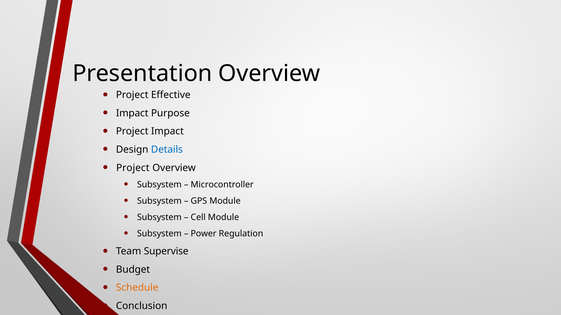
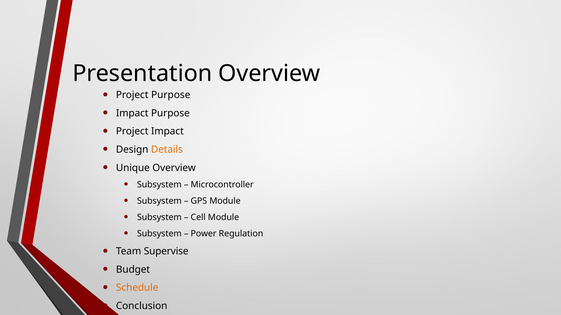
Project Effective: Effective -> Purpose (171, 95)
Details colour: blue -> orange (167, 150)
Project: Project -> Unique (133, 168)
